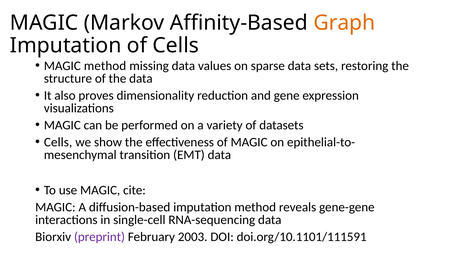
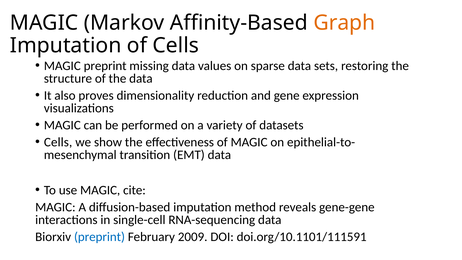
MAGIC method: method -> preprint (105, 66)
preprint colour: purple -> blue (99, 237)
2003: 2003 -> 2009 (193, 237)
